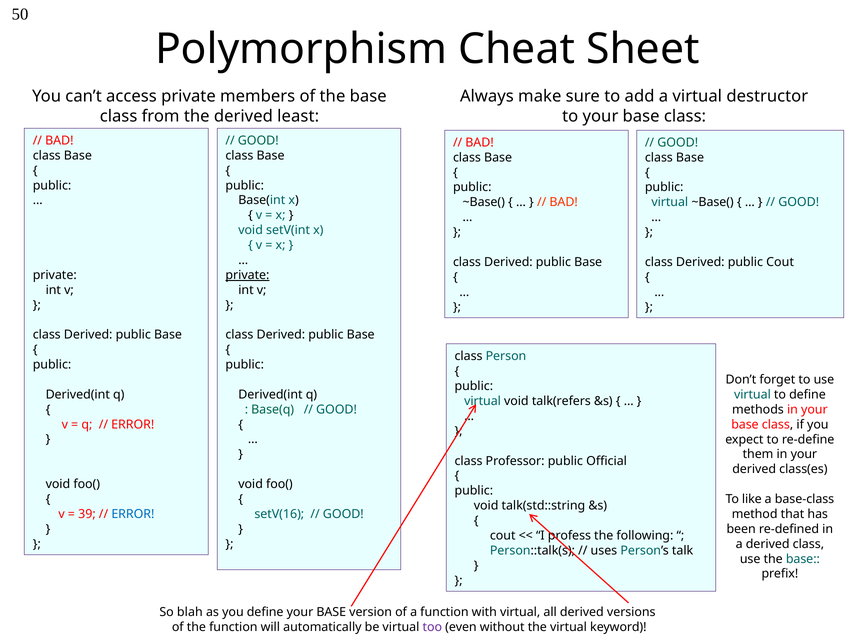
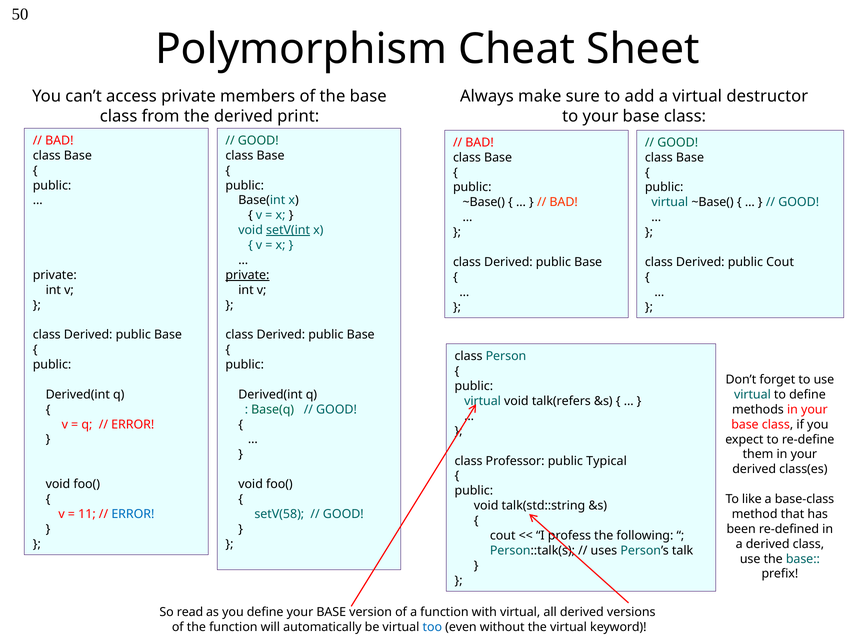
least: least -> print (298, 116)
setV(int underline: none -> present (288, 230)
Official: Official -> Typical (607, 461)
39: 39 -> 11 (87, 514)
setV(16: setV(16 -> setV(58 (279, 514)
blah: blah -> read (190, 613)
too colour: purple -> blue (432, 628)
